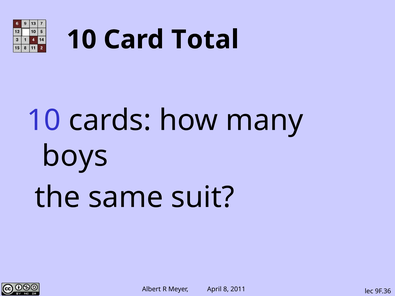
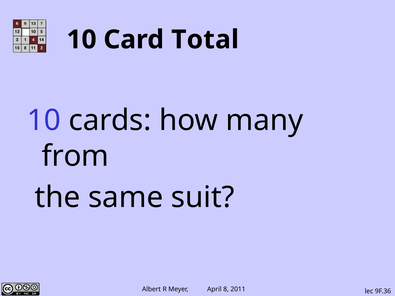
boys: boys -> from (75, 156)
